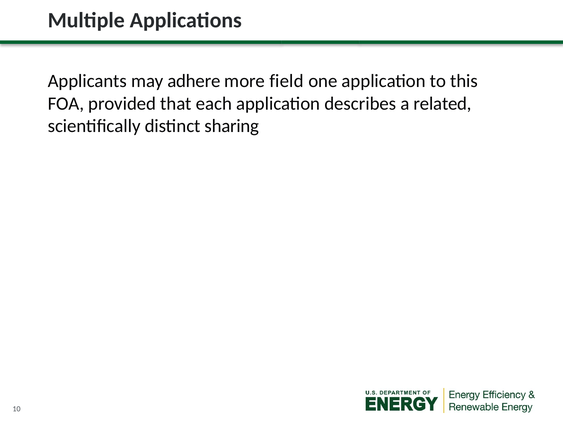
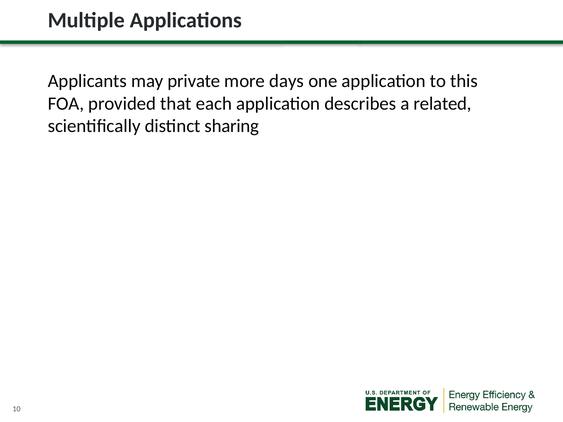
adhere: adhere -> private (194, 81)
field: field -> days (287, 81)
